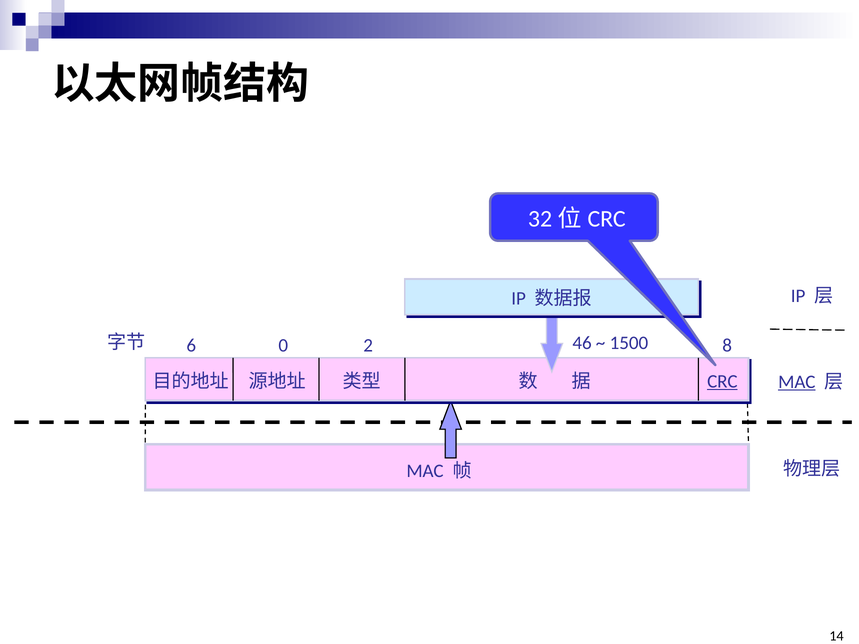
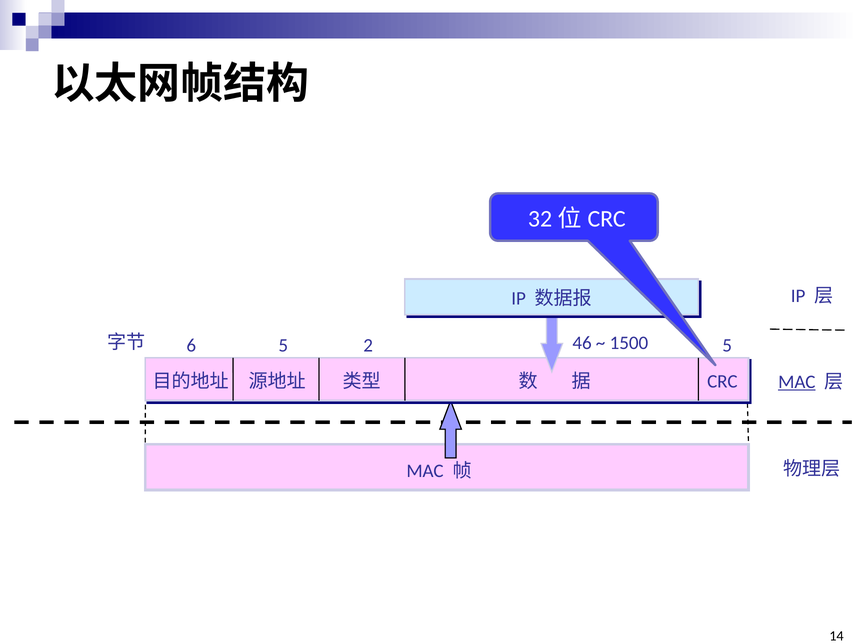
6 0: 0 -> 5 (283, 346)
2 8: 8 -> 5 (727, 346)
CRC underline: present -> none (722, 382)
